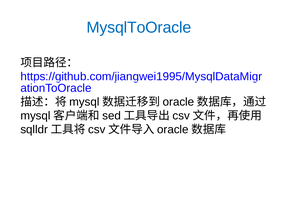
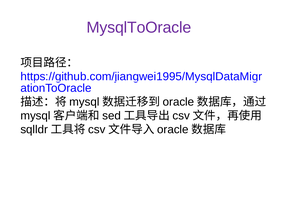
MysqlToOracle colour: blue -> purple (139, 28)
